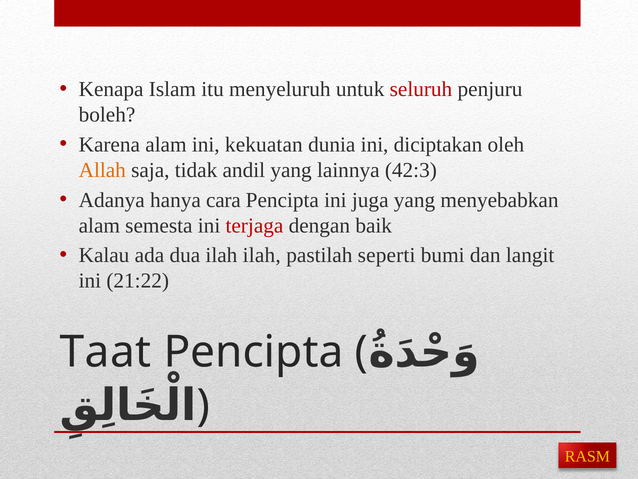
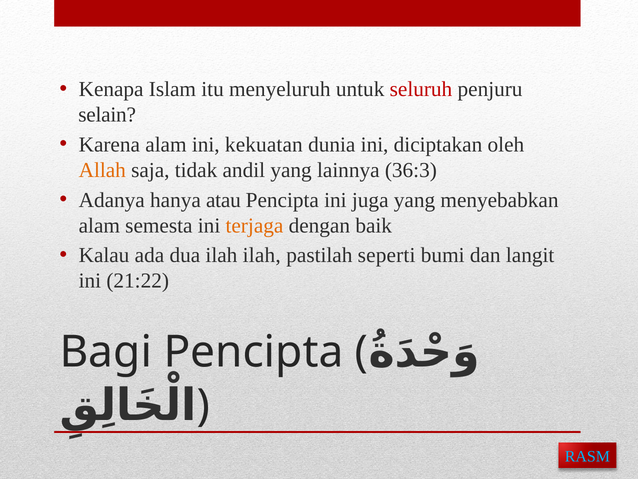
boleh: boleh -> selain (107, 115)
42:3: 42:3 -> 36:3 (411, 170)
cara: cara -> atau (223, 200)
terjaga colour: red -> orange (254, 225)
Taat: Taat -> Bagi (106, 352)
RASM colour: yellow -> light blue (587, 456)
